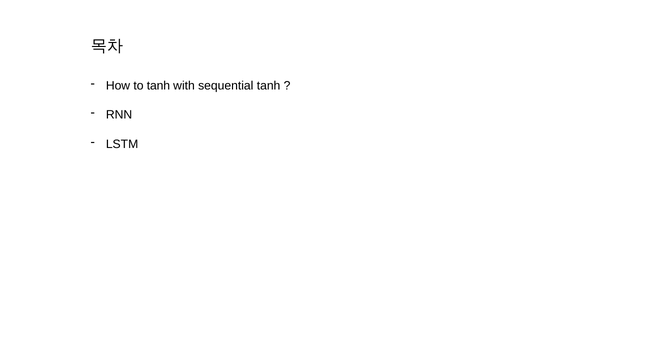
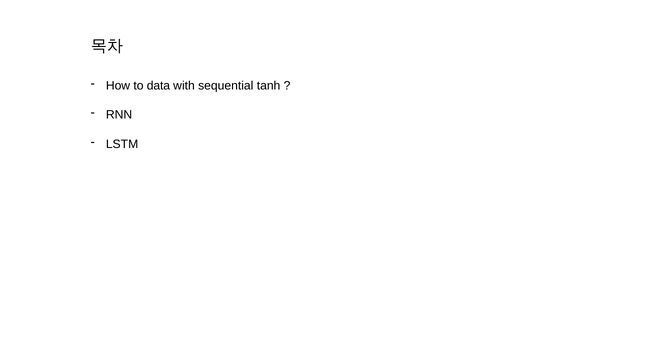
to tanh: tanh -> data (158, 86)
